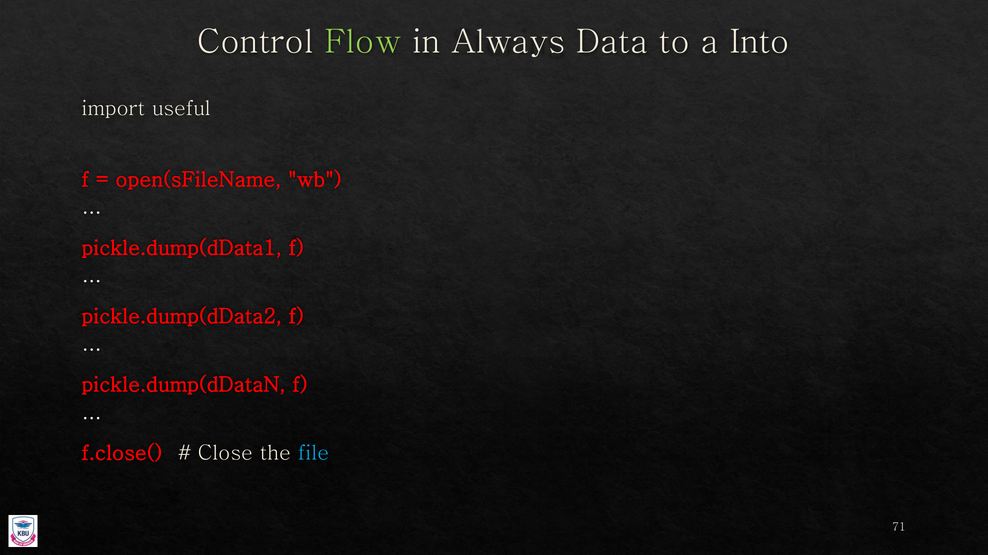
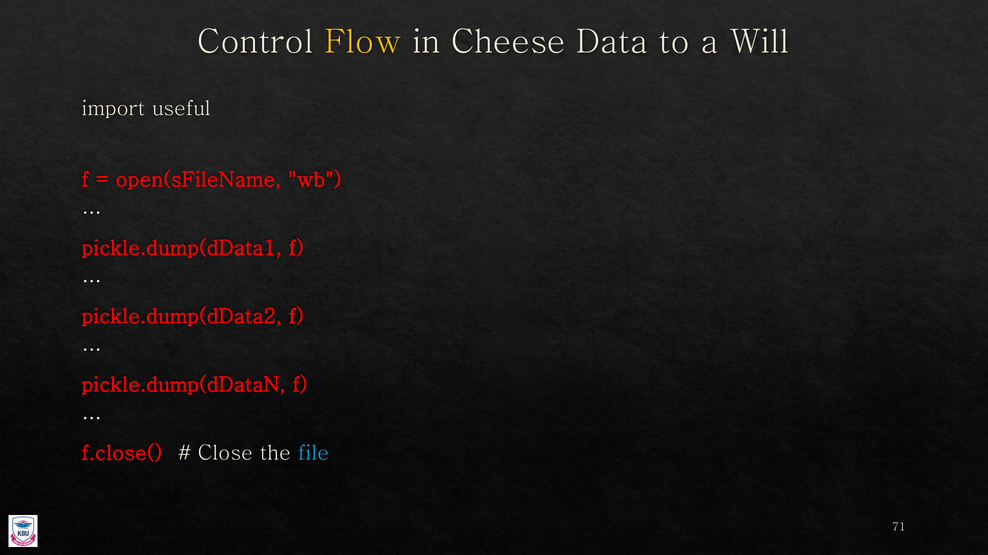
Flow colour: light green -> yellow (363, 42)
Always: Always -> Cheese (509, 42)
Into: Into -> Will (759, 42)
